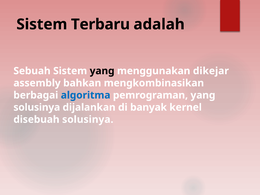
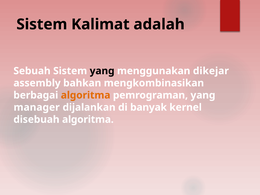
Terbaru: Terbaru -> Kalimat (100, 24)
algoritma colour: blue -> orange (86, 95)
solusinya: solusinya -> manager (37, 107)
disebuah solusinya: solusinya -> algoritma (88, 119)
